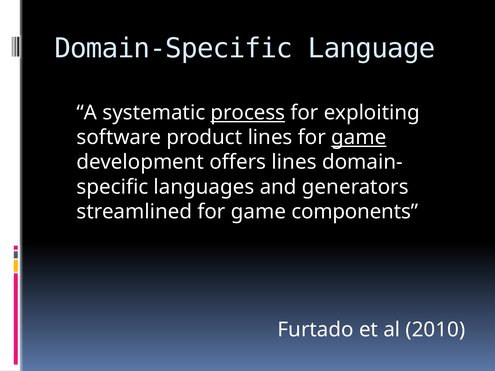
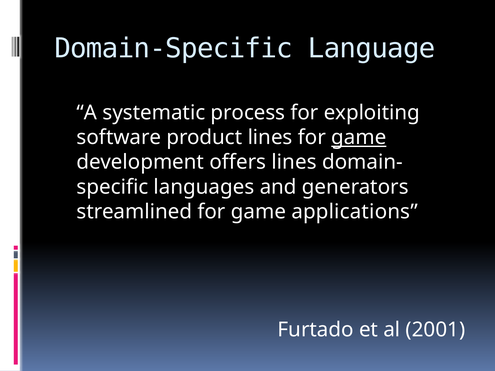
process underline: present -> none (248, 113)
components: components -> applications (355, 212)
2010: 2010 -> 2001 (435, 330)
